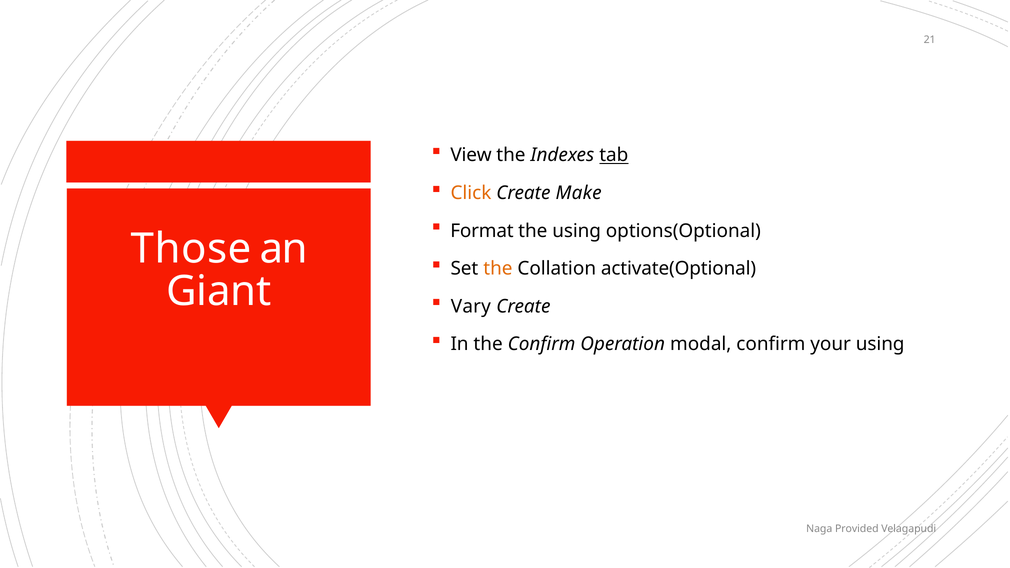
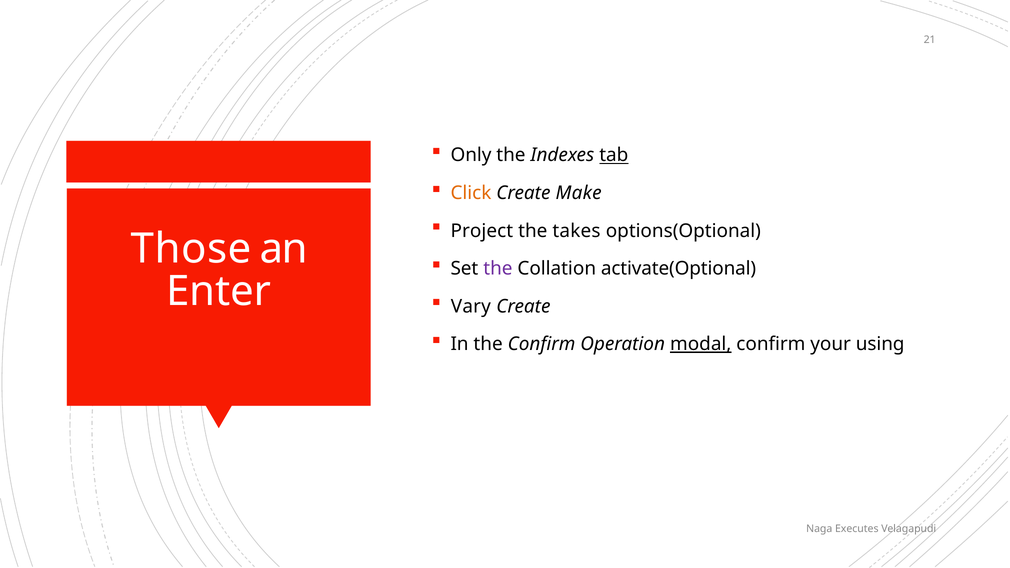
View: View -> Only (471, 155)
Format: Format -> Project (482, 231)
the using: using -> takes (576, 231)
the colour: orange -> purple (498, 269)
Giant: Giant -> Enter (219, 292)
modal underline: none -> present (701, 344)
Provided: Provided -> Executes (857, 529)
